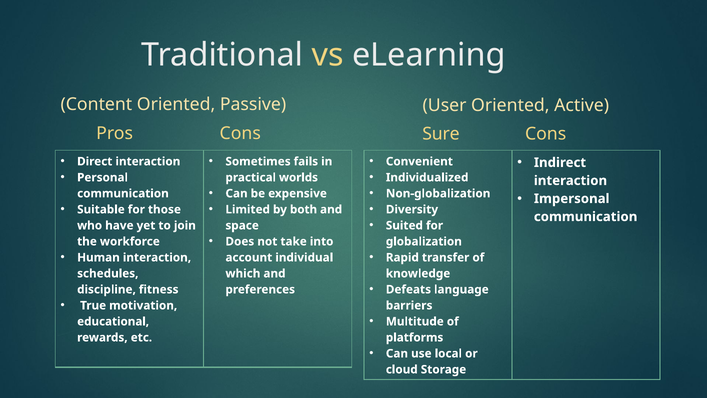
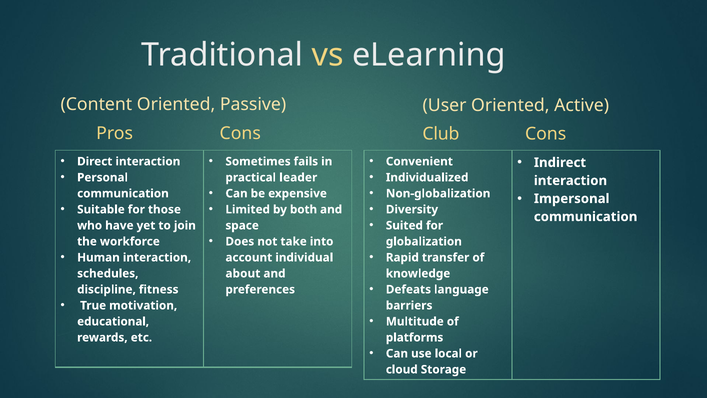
Sure: Sure -> Club (441, 134)
worlds: worlds -> leader (298, 177)
which: which -> about (243, 273)
